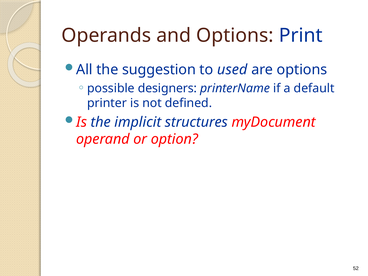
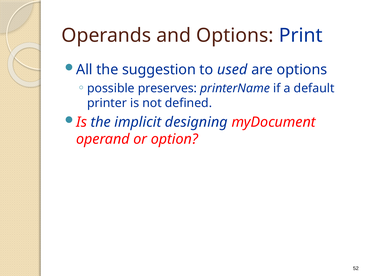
designers: designers -> preserves (167, 88)
structures: structures -> designing (196, 122)
